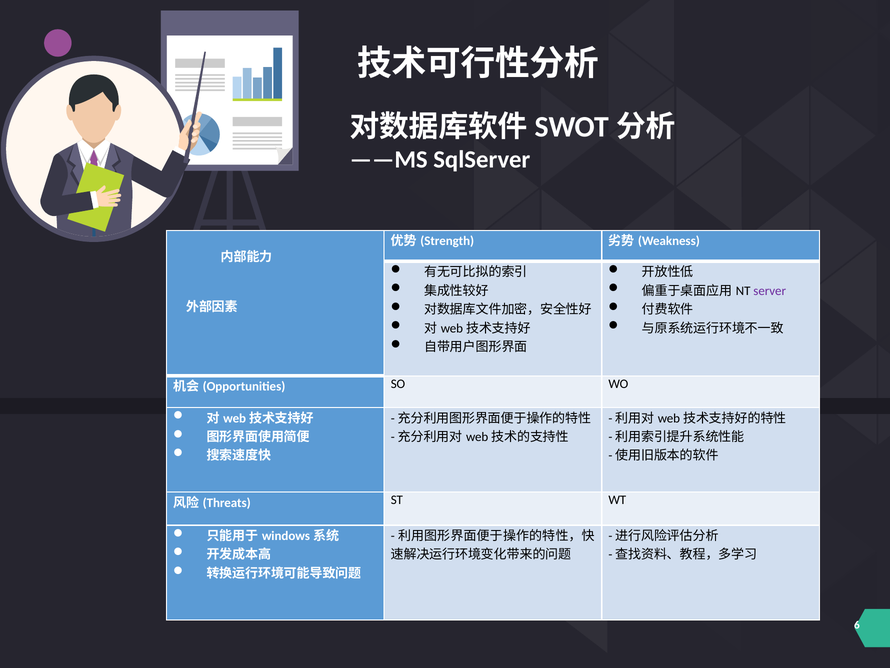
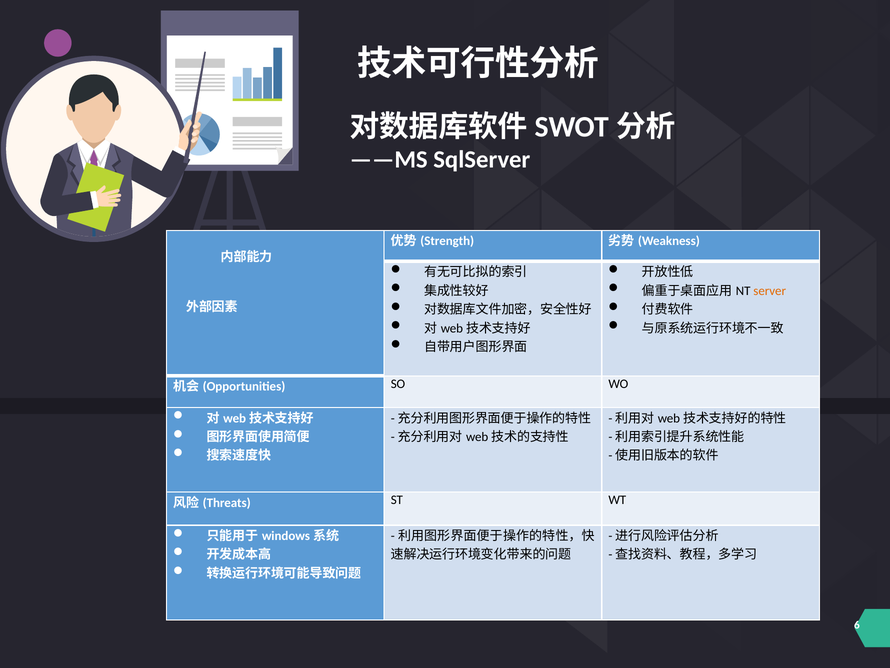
server colour: purple -> orange (770, 291)
